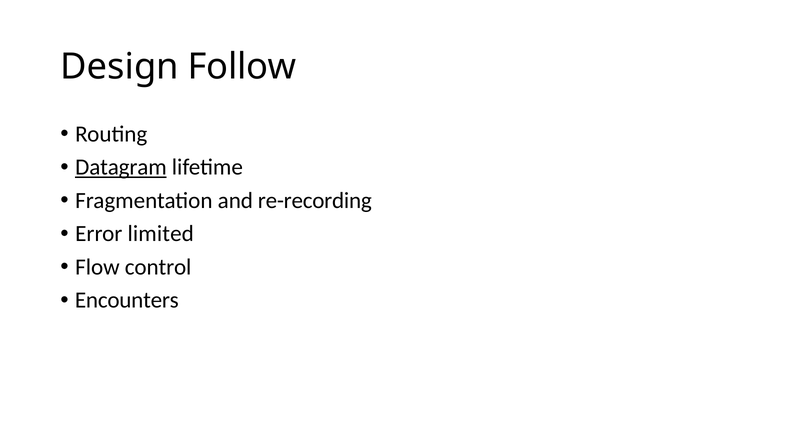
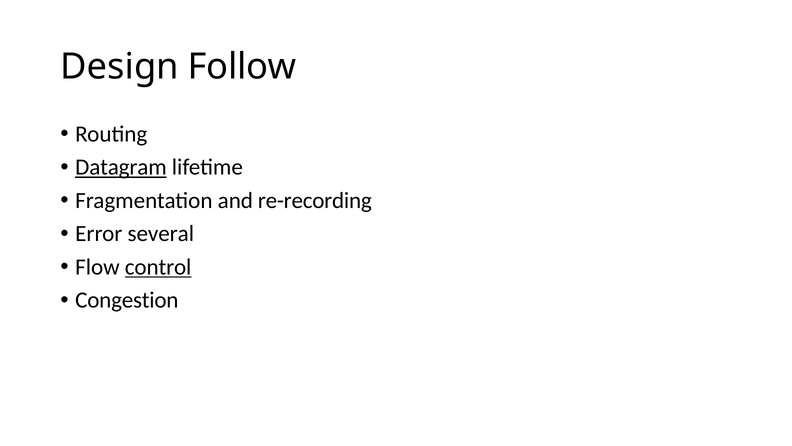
limited: limited -> several (161, 234)
control underline: none -> present (158, 267)
Encounters: Encounters -> Congestion (127, 300)
